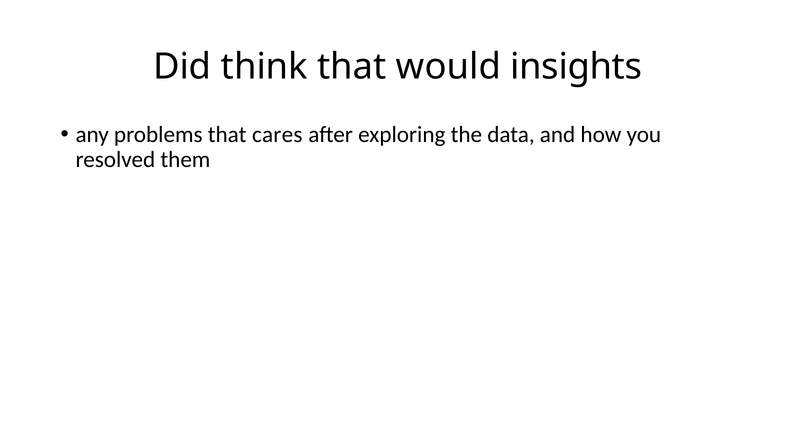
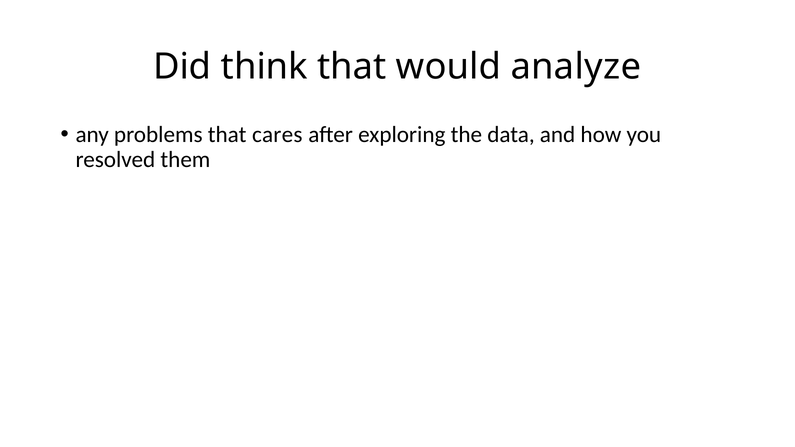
insights: insights -> analyze (576, 67)
